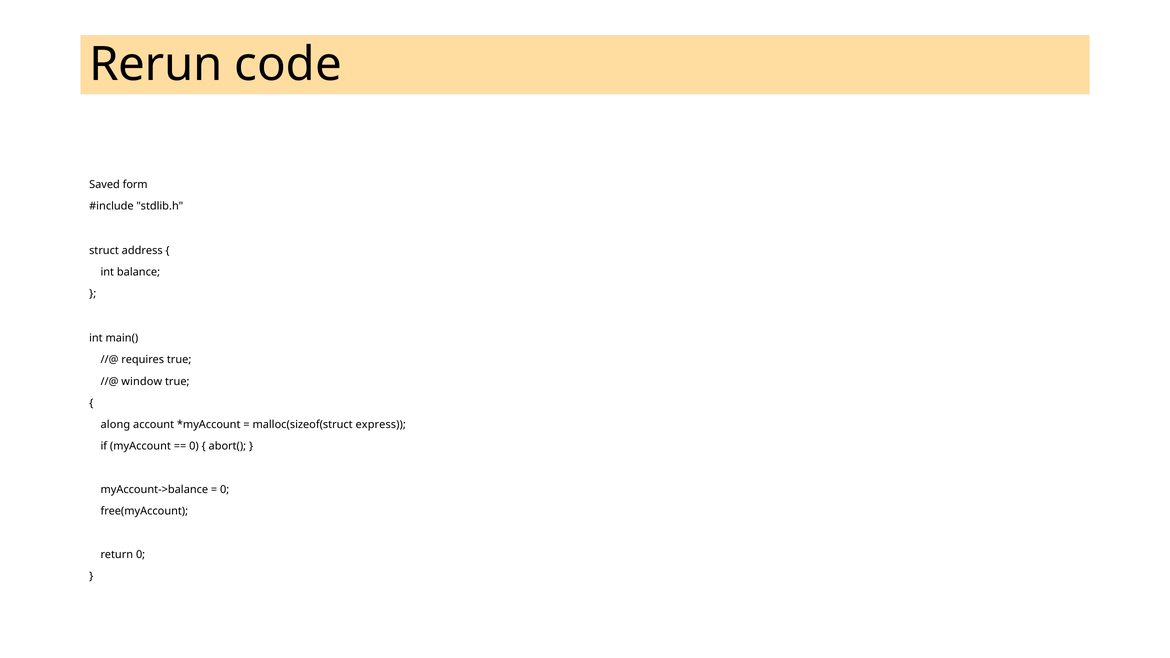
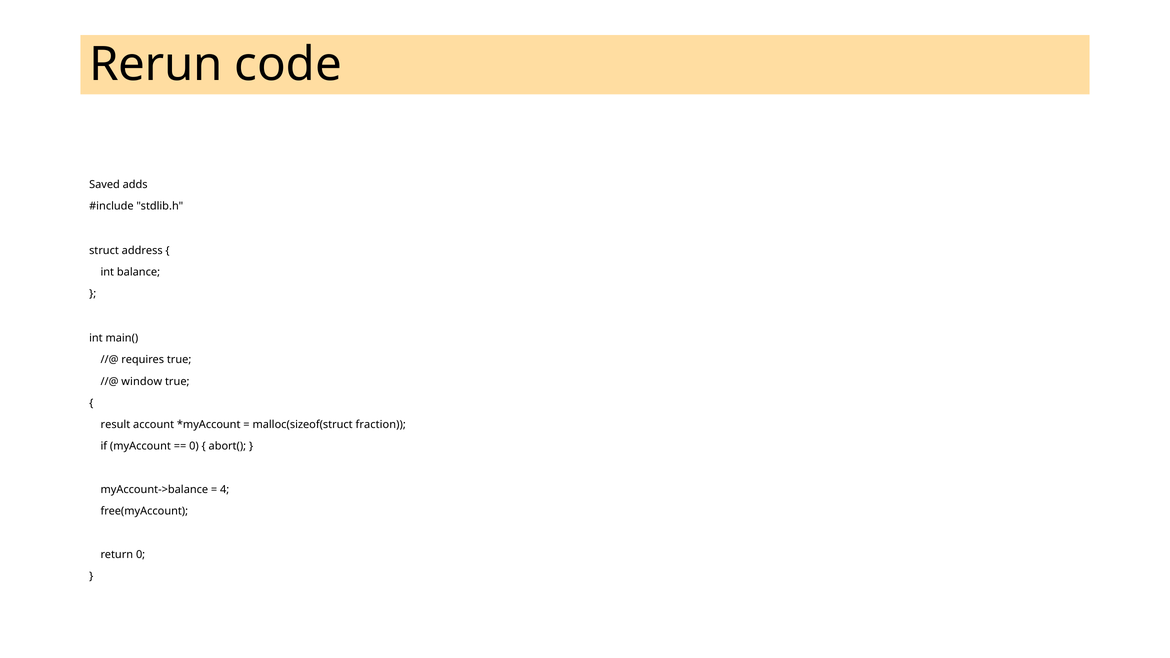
form: form -> adds (135, 185)
along: along -> result (115, 425)
express: express -> fraction (381, 425)
0: 0 -> 4 (225, 490)
